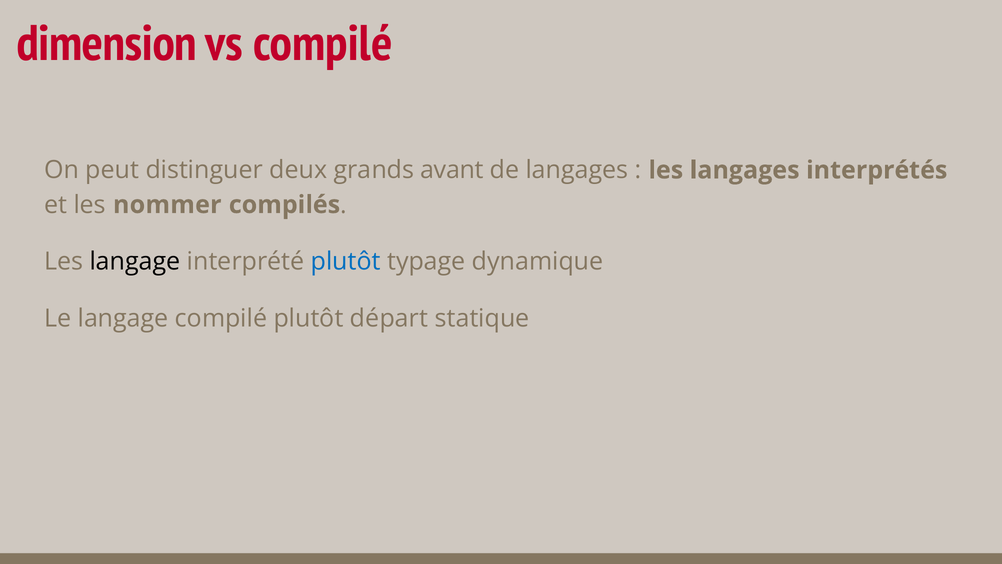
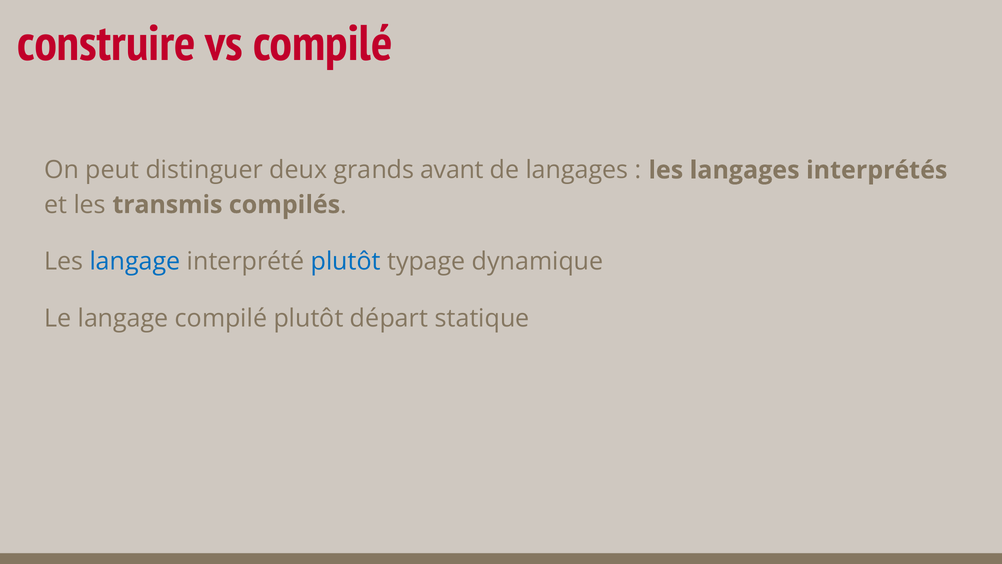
dimension: dimension -> construire (106, 44)
nommer: nommer -> transmis (167, 205)
langage colour: black -> blue (135, 261)
